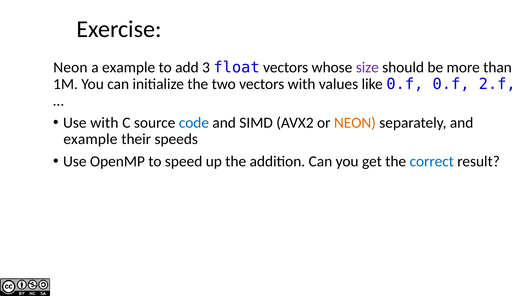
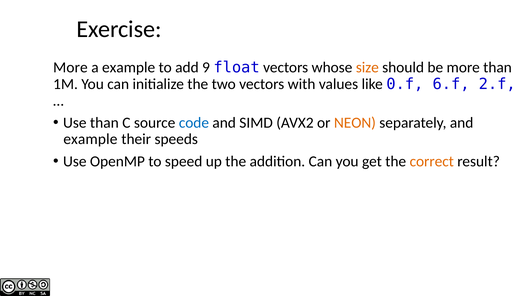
Neon: Neon -> More (70, 68)
3: 3 -> 9 (206, 68)
size colour: purple -> orange (367, 68)
0.f 0.f: 0.f -> 6.f (451, 84)
Use with: with -> than (104, 123)
correct colour: blue -> orange (432, 162)
